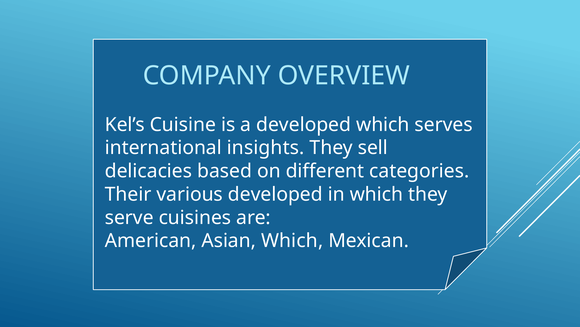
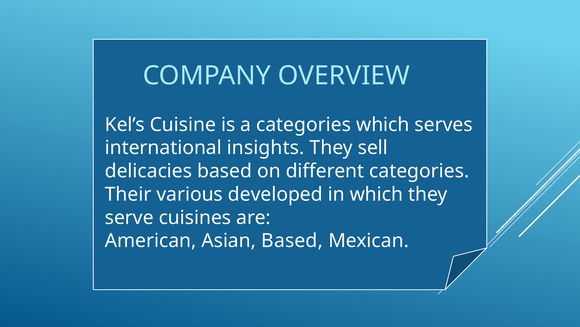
a developed: developed -> categories (304, 124)
Asian Which: Which -> Based (292, 240)
